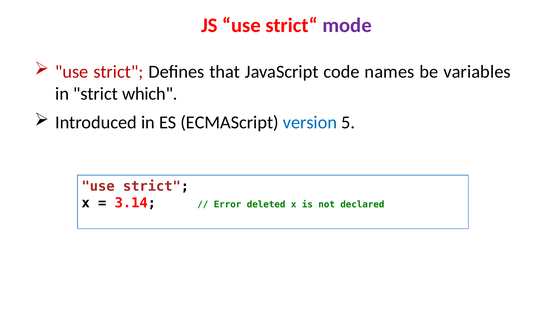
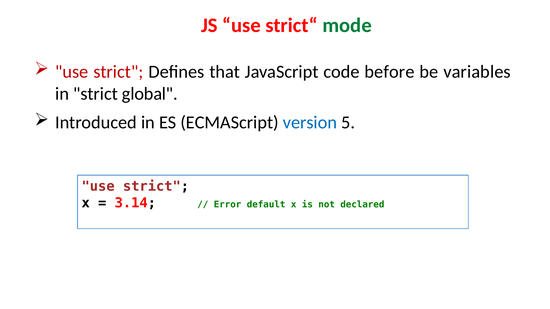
mode colour: purple -> green (347, 25)
names: names -> before (390, 72)
which: which -> global (150, 94)
deleted: deleted -> default (266, 205)
